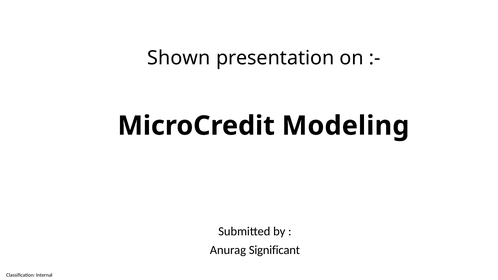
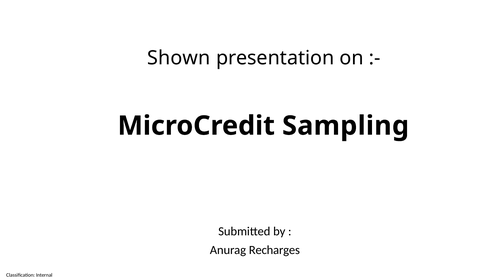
Modeling: Modeling -> Sampling (346, 126)
Significant: Significant -> Recharges (274, 250)
